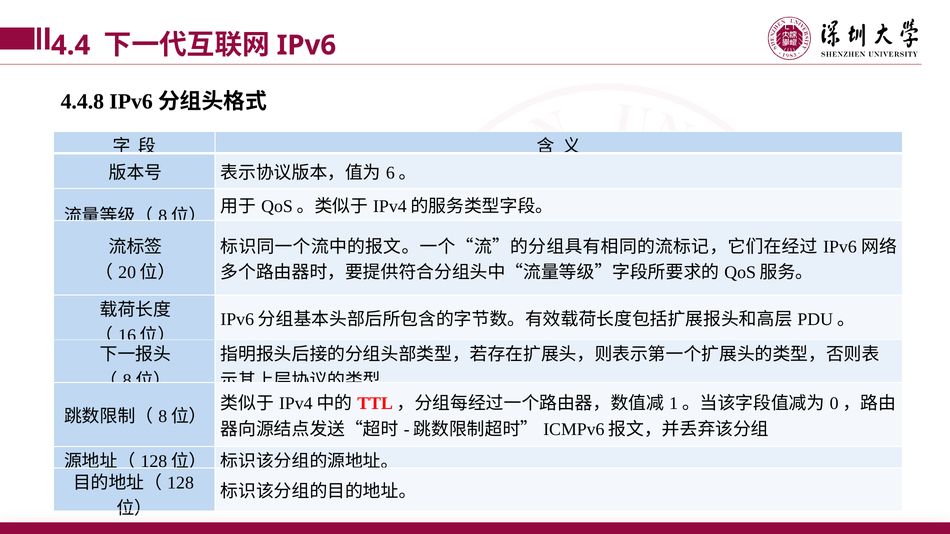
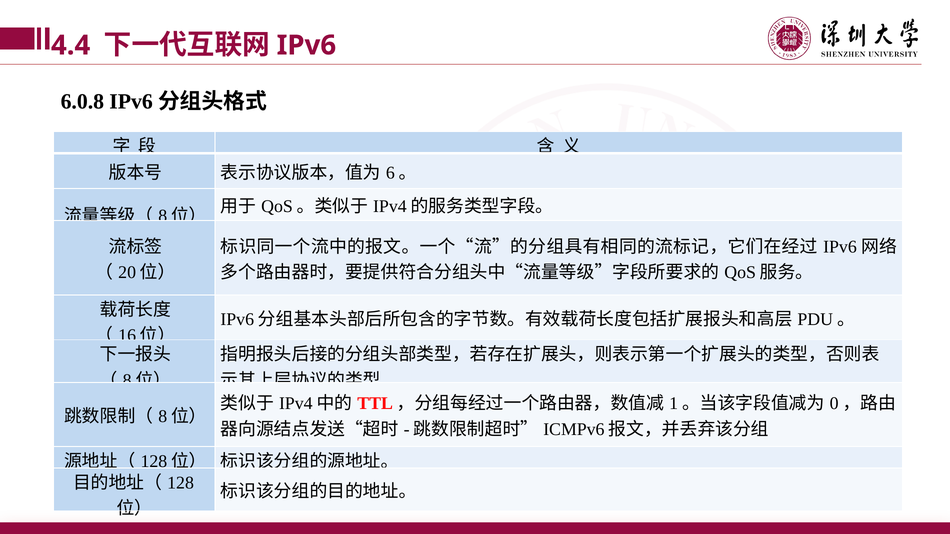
4.4.8: 4.4.8 -> 6.0.8 (82, 102)
